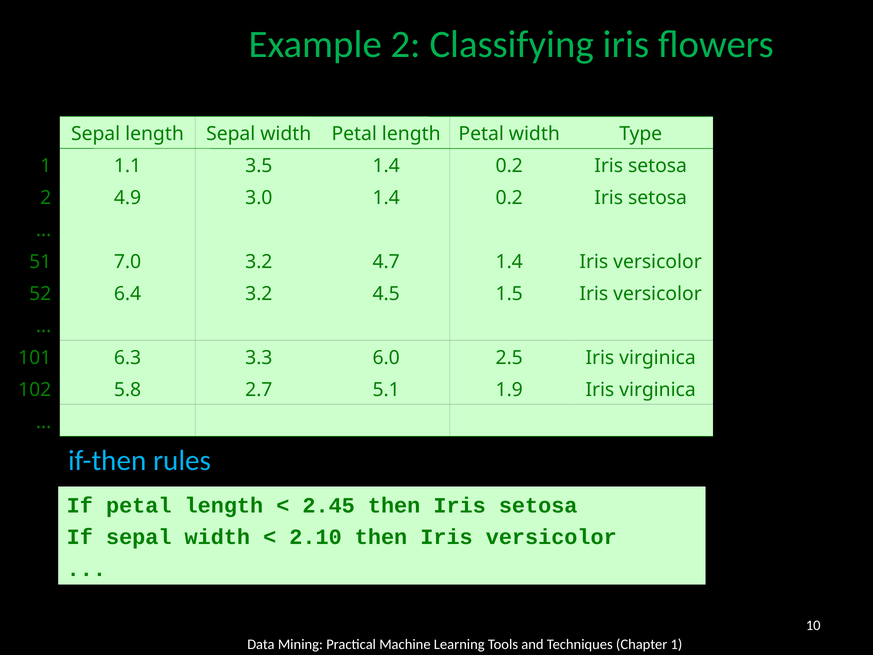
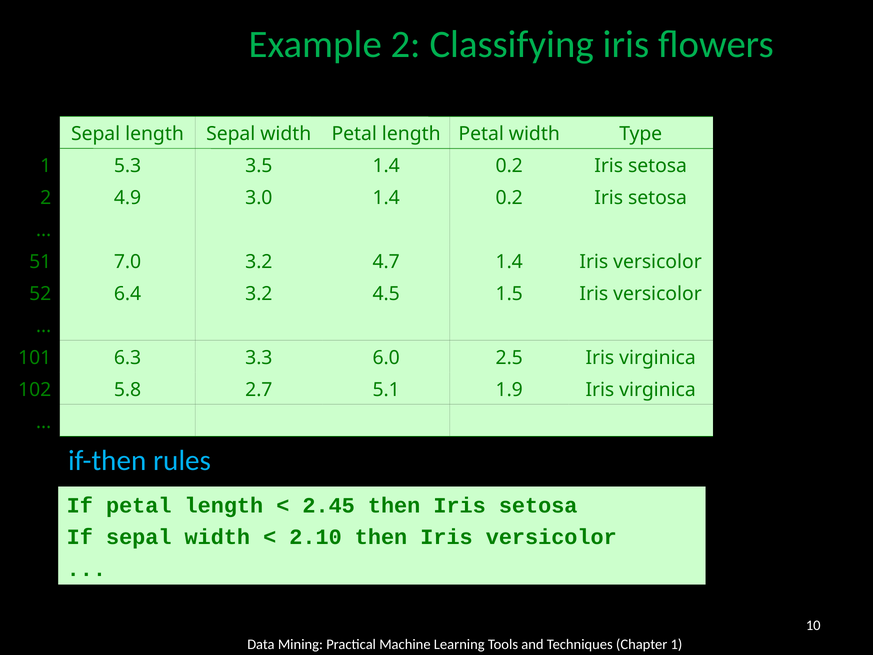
1.1: 1.1 -> 5.3 (128, 166)
